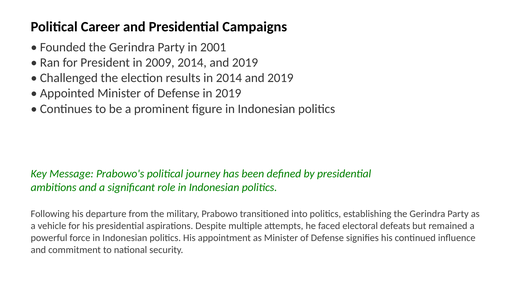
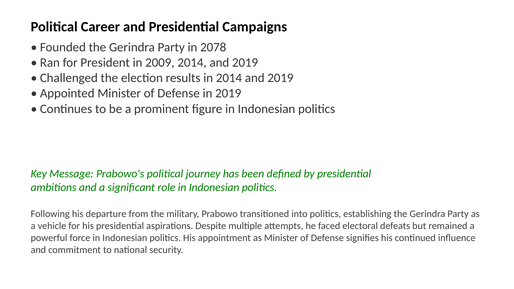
2001: 2001 -> 2078 (213, 47)
